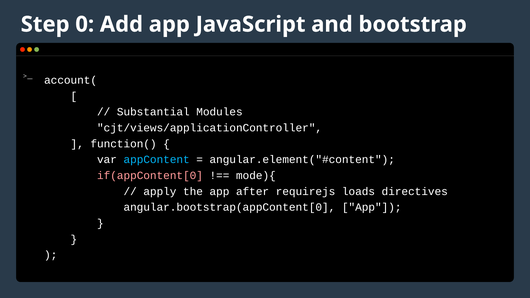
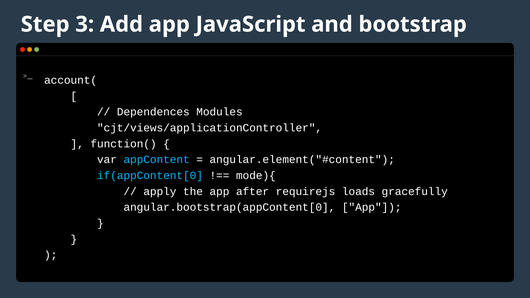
0: 0 -> 3 (85, 24)
Substantial: Substantial -> Dependences (153, 112)
if(appContent[0 colour: pink -> light blue (150, 176)
directives: directives -> gracefully (415, 192)
